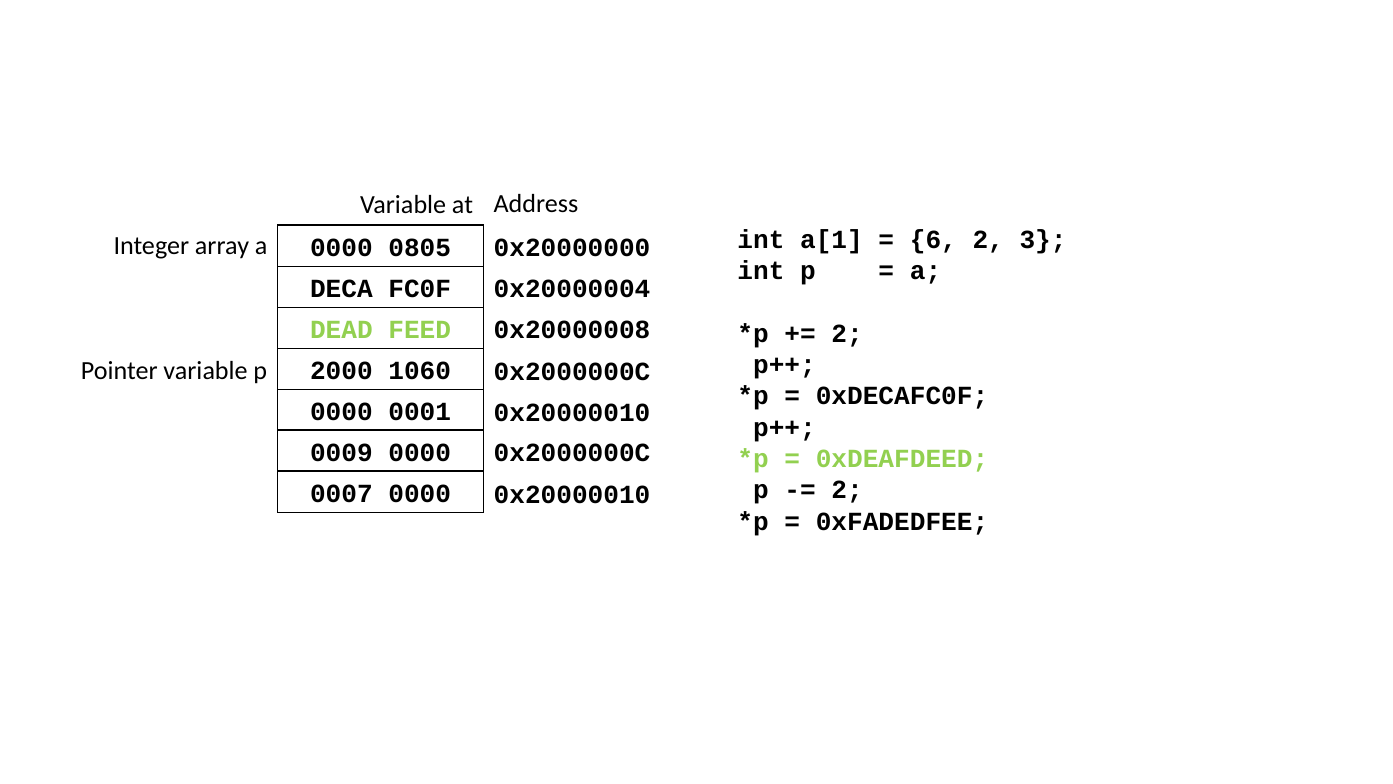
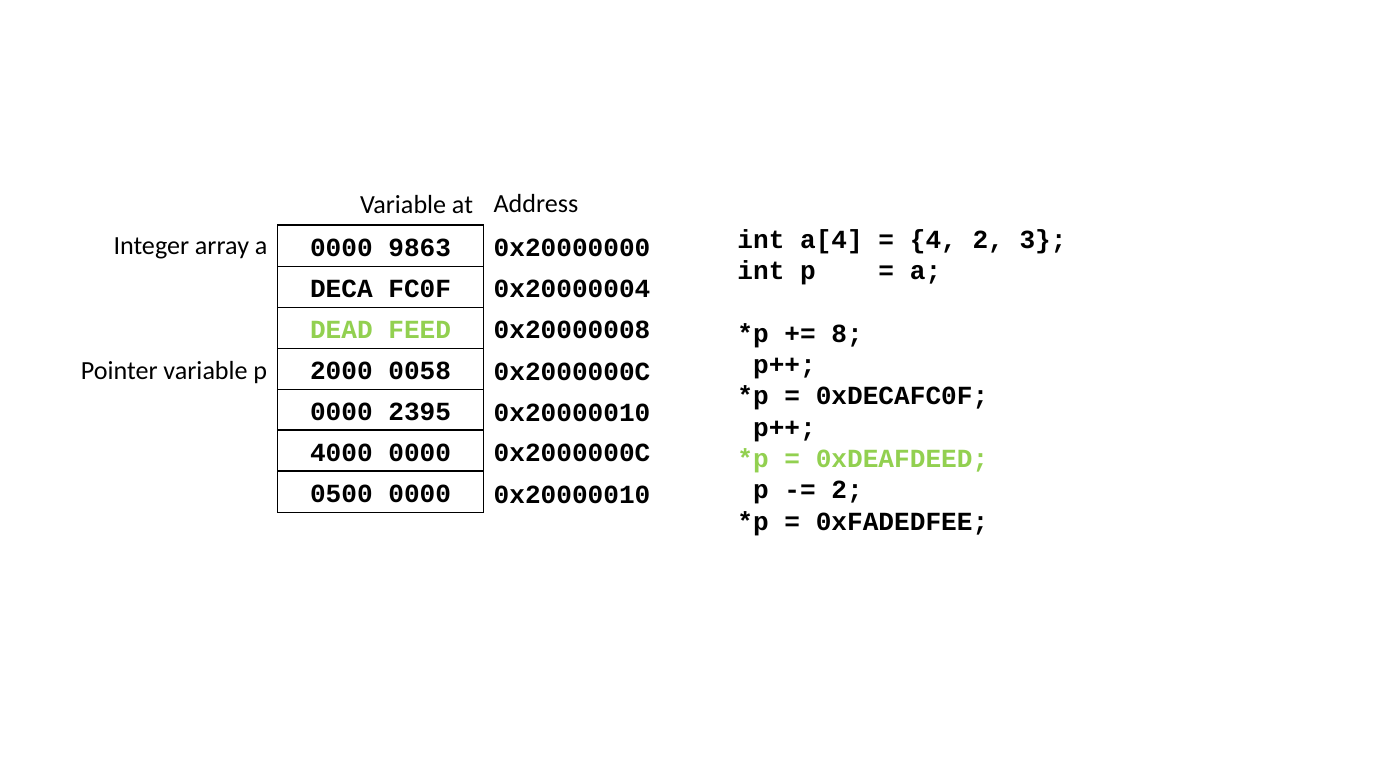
a[1: a[1 -> a[4 (831, 239)
6: 6 -> 4 (933, 239)
0805: 0805 -> 9863 (420, 247)
2: 2 -> 8 (847, 333)
1060: 1060 -> 0058 (420, 371)
0001: 0001 -> 2395 (420, 412)
0009: 0009 -> 4000 (341, 452)
0007: 0007 -> 0500 (341, 493)
